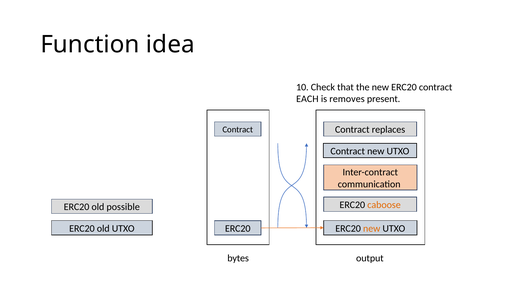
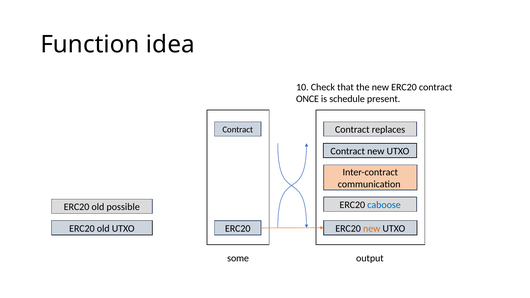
EACH: EACH -> ONCE (307, 99)
removes: removes -> schedule (347, 99)
caboose colour: orange -> blue (384, 205)
bytes: bytes -> some (238, 258)
